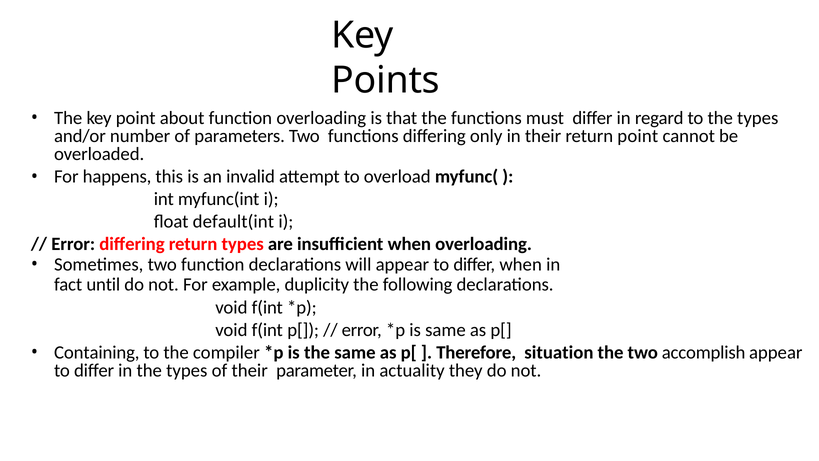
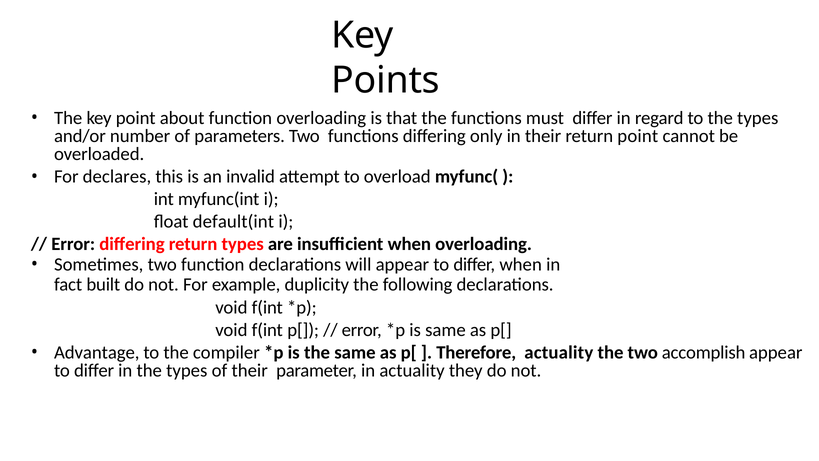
happens: happens -> declares (117, 176)
until: until -> built (103, 285)
Containing: Containing -> Advantage (97, 352)
Therefore situation: situation -> actuality (559, 352)
